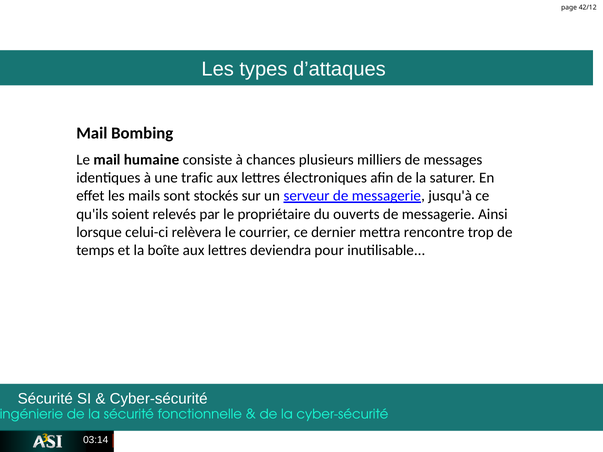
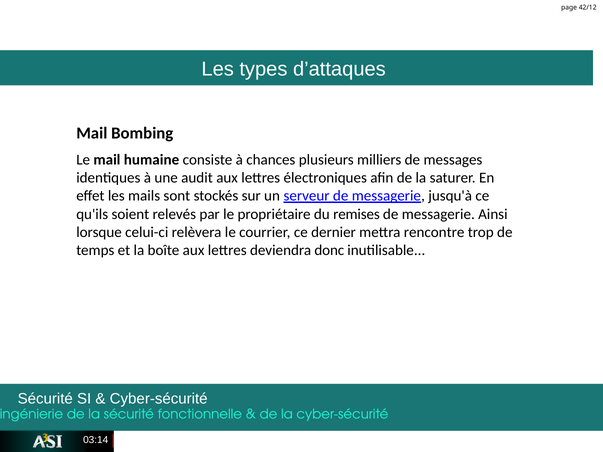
trafic: trafic -> audit (197, 178)
ouverts: ouverts -> remises (356, 214)
pour: pour -> donc (329, 250)
